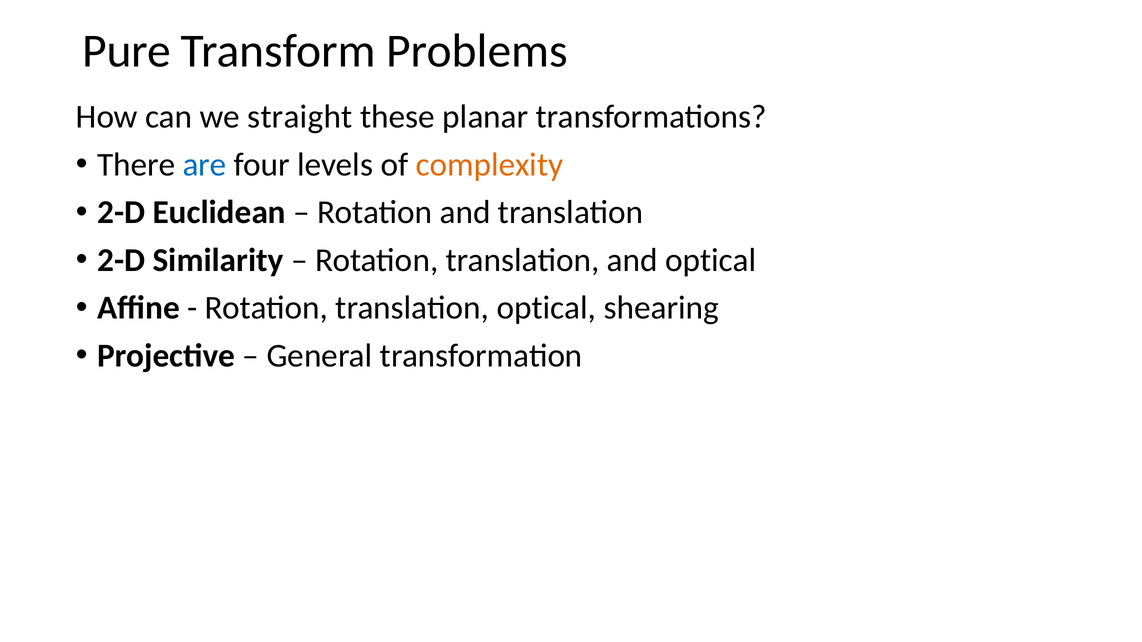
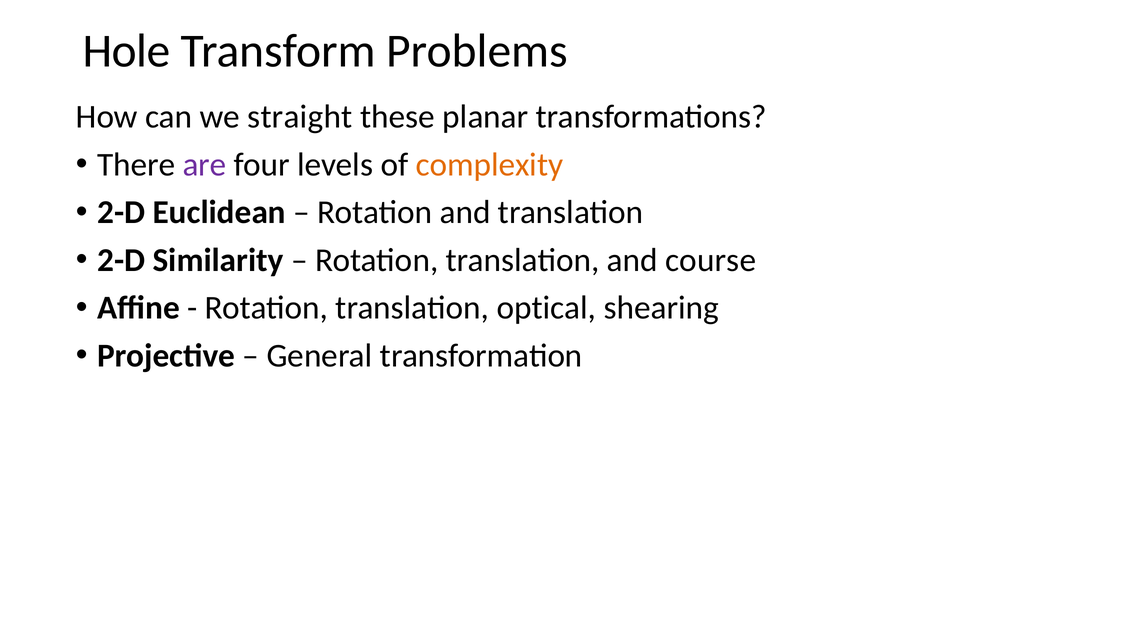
Pure: Pure -> Hole (127, 51)
are colour: blue -> purple (204, 165)
and optical: optical -> course (711, 260)
